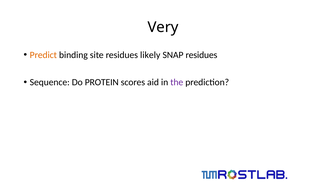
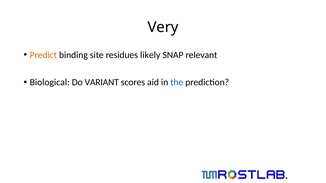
SNAP residues: residues -> relevant (201, 55)
Sequence: Sequence -> Biological (50, 82)
PROTEIN: PROTEIN -> VARIANT (102, 82)
the colour: purple -> blue (177, 82)
